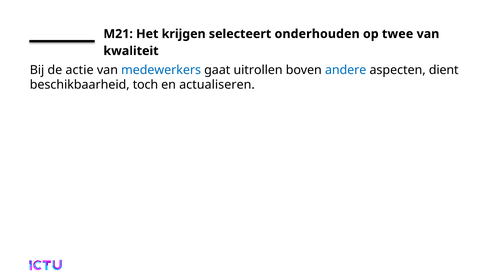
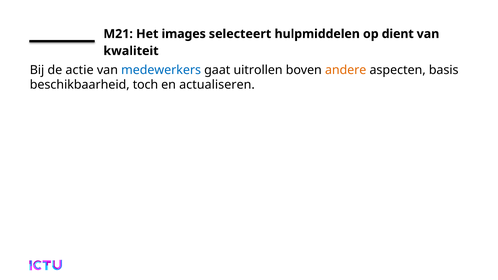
krijgen: krijgen -> images (184, 34)
onderhouden: onderhouden -> hulpmiddelen (317, 34)
twee: twee -> dient (398, 34)
andere colour: blue -> orange (346, 70)
dient: dient -> basis (444, 70)
